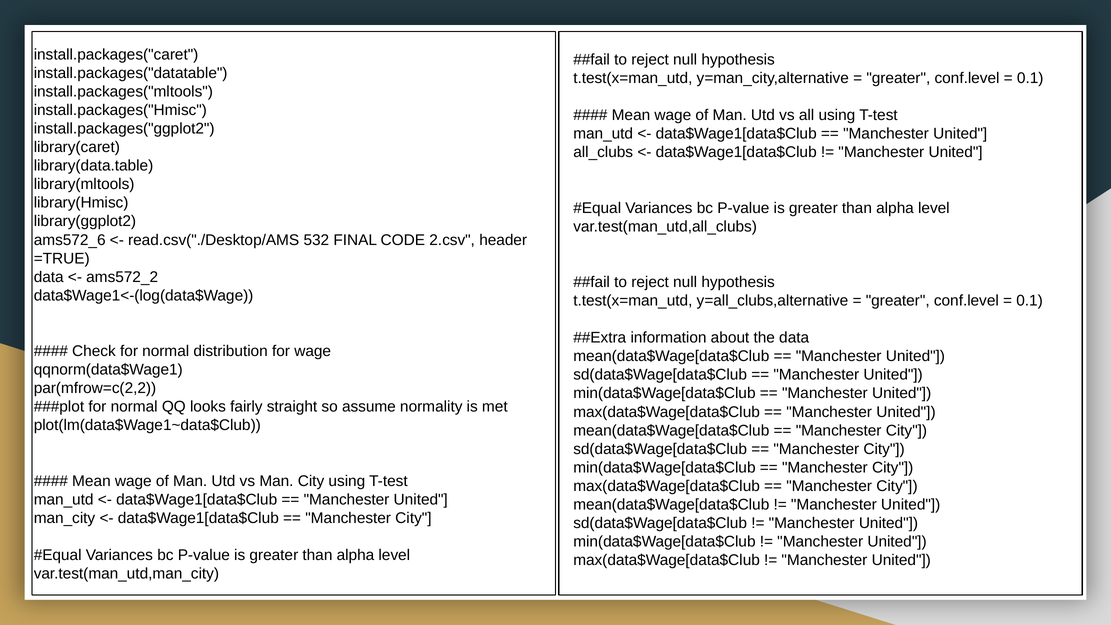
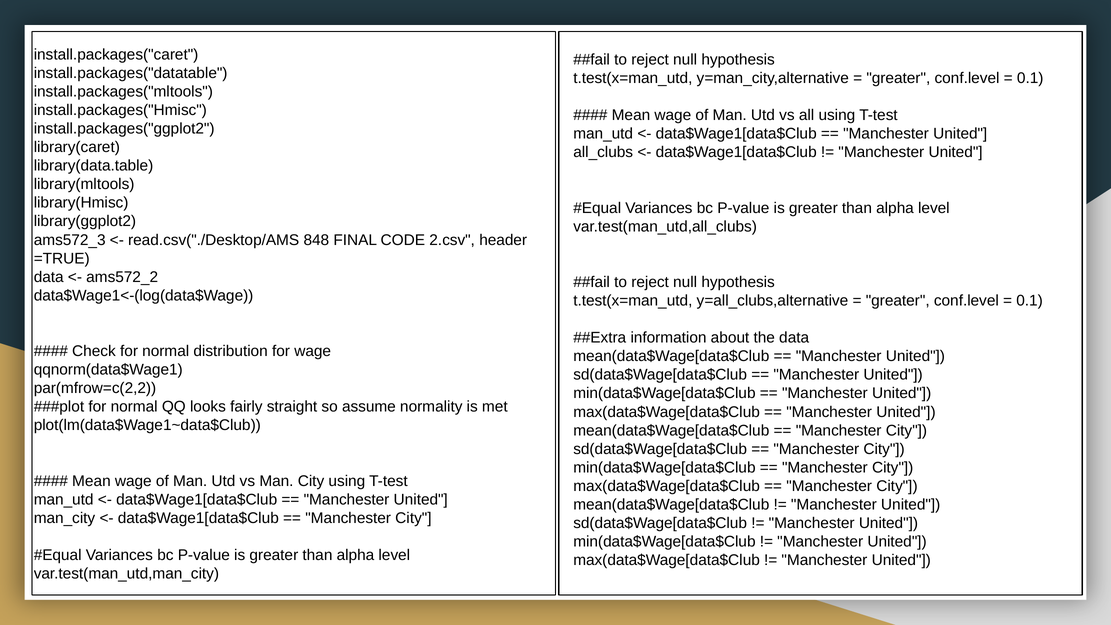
ams572_6: ams572_6 -> ams572_3 (70, 240)
532: 532 -> 848 (316, 240)
